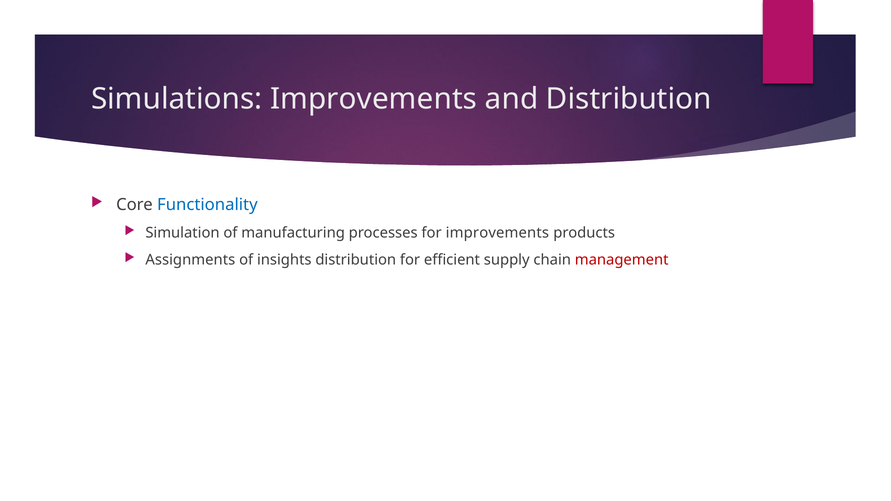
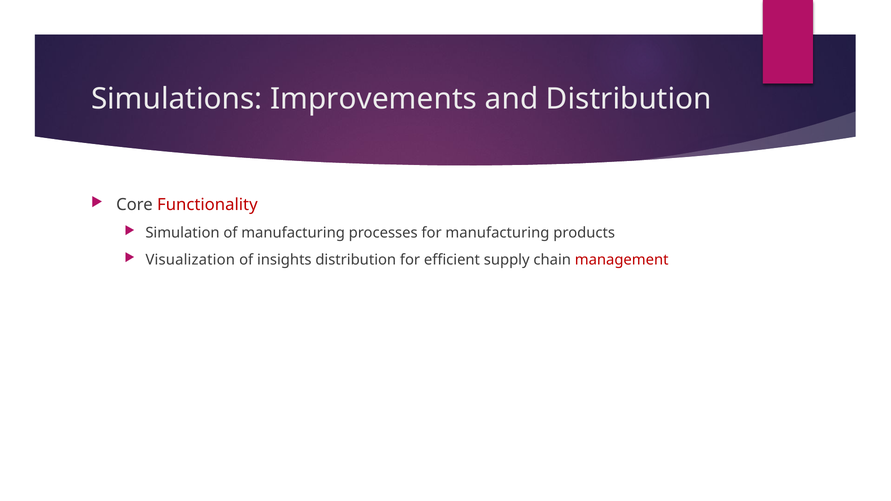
Functionality colour: blue -> red (207, 205)
for improvements: improvements -> manufacturing (497, 233)
Assignments: Assignments -> Visualization (190, 260)
